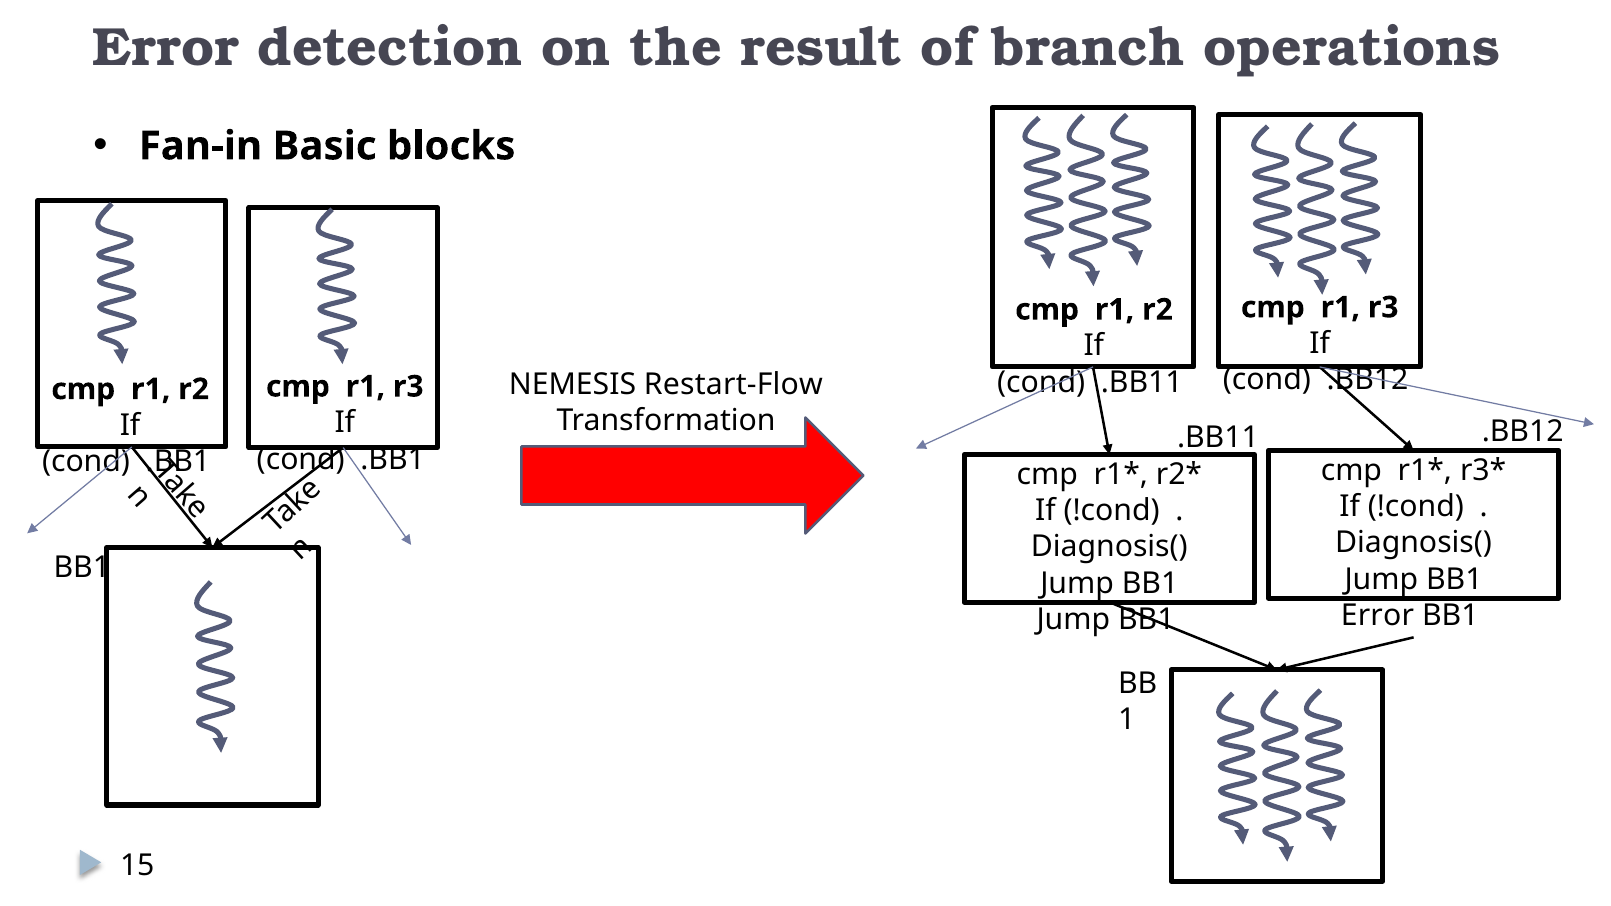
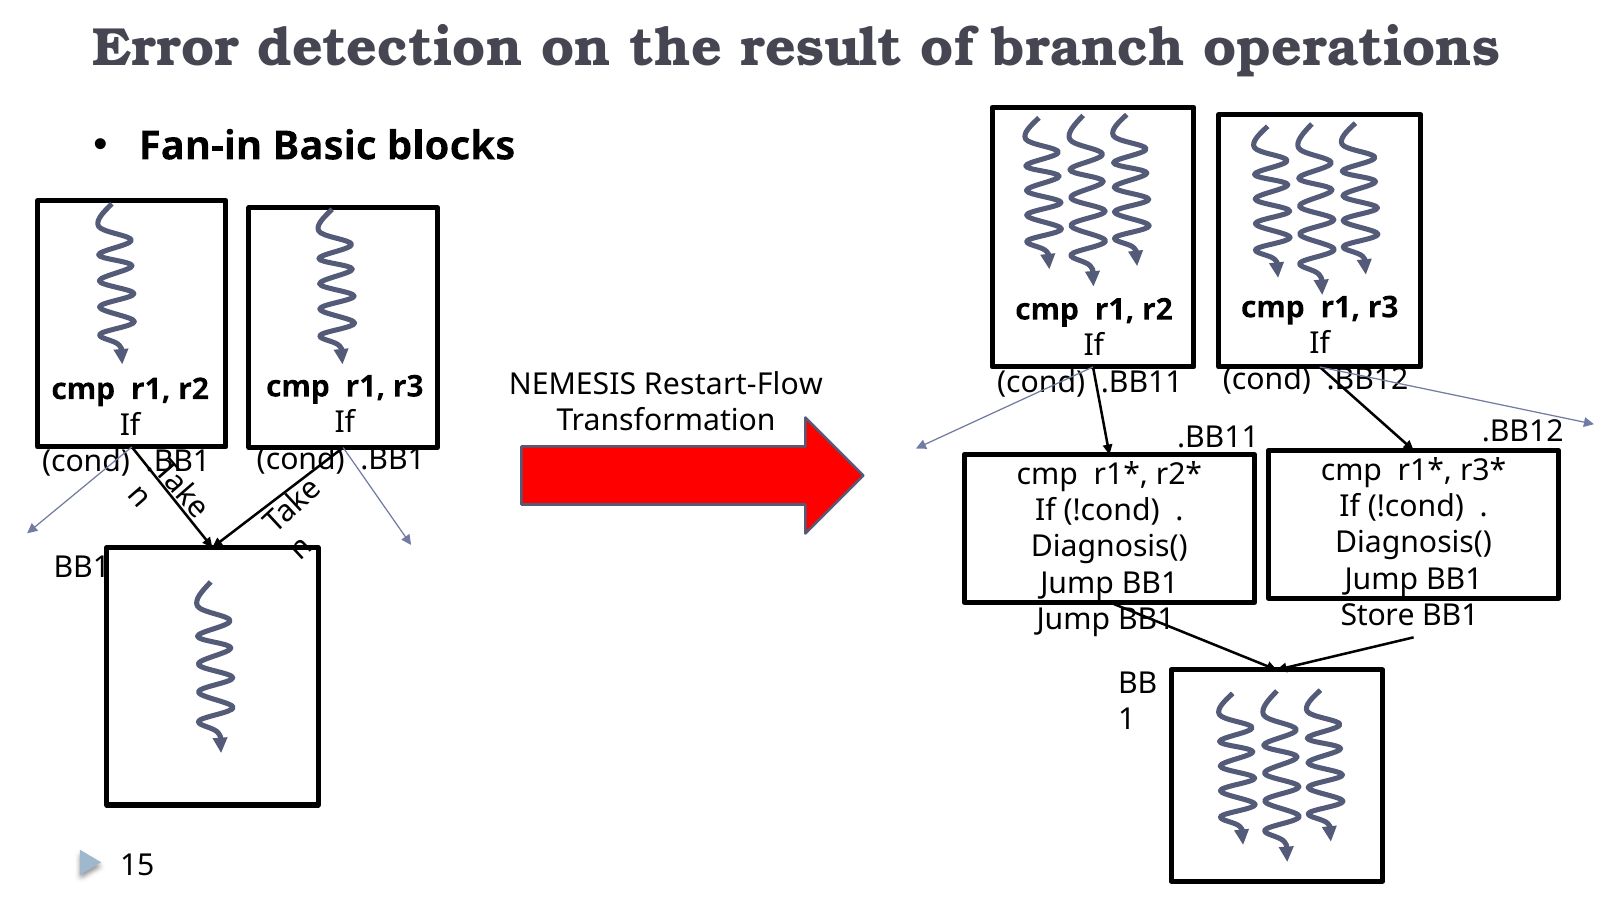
Error: Error -> Store (1378, 616)
